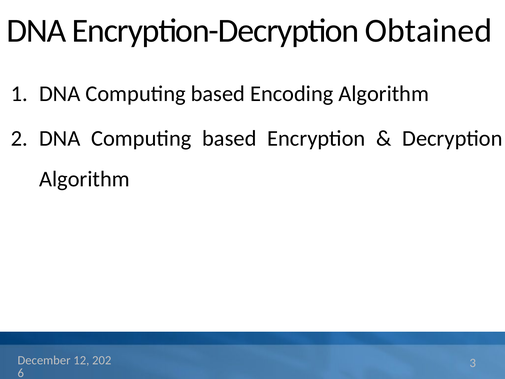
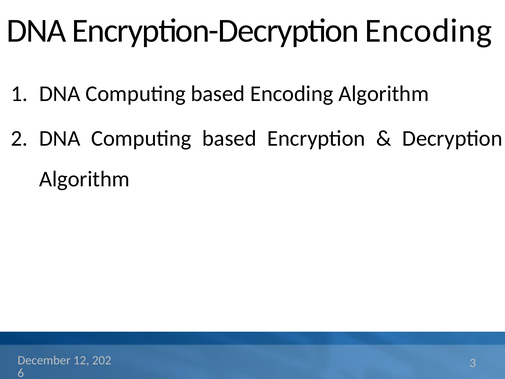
Encryption-Decryption Obtained: Obtained -> Encoding (428, 31)
